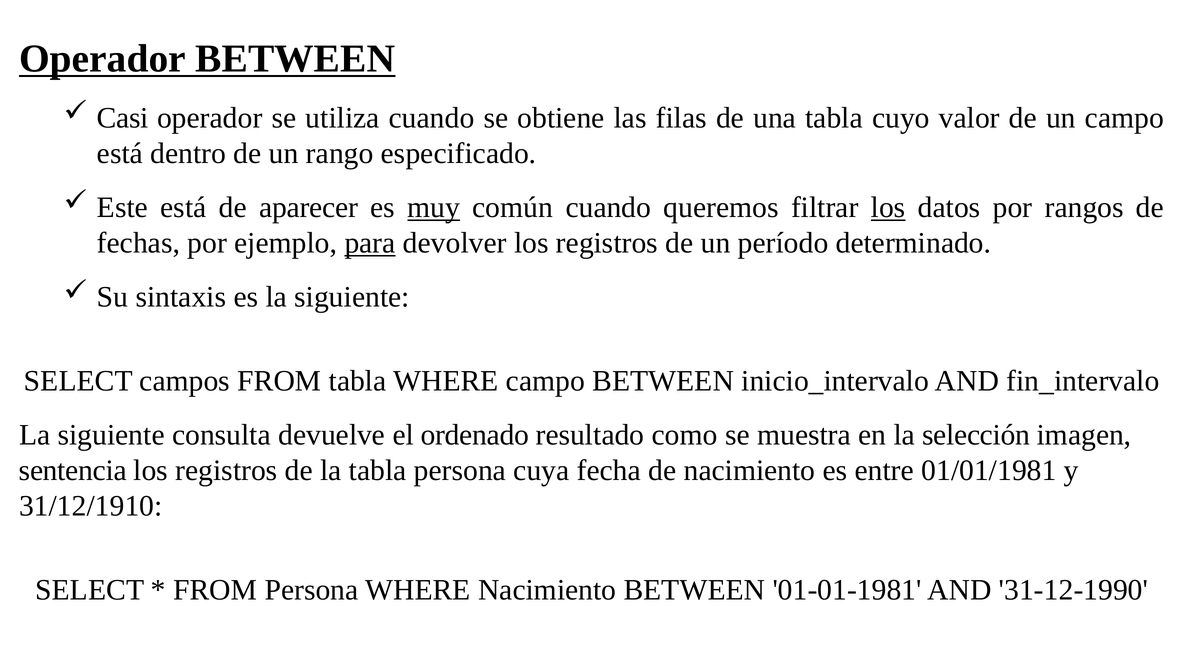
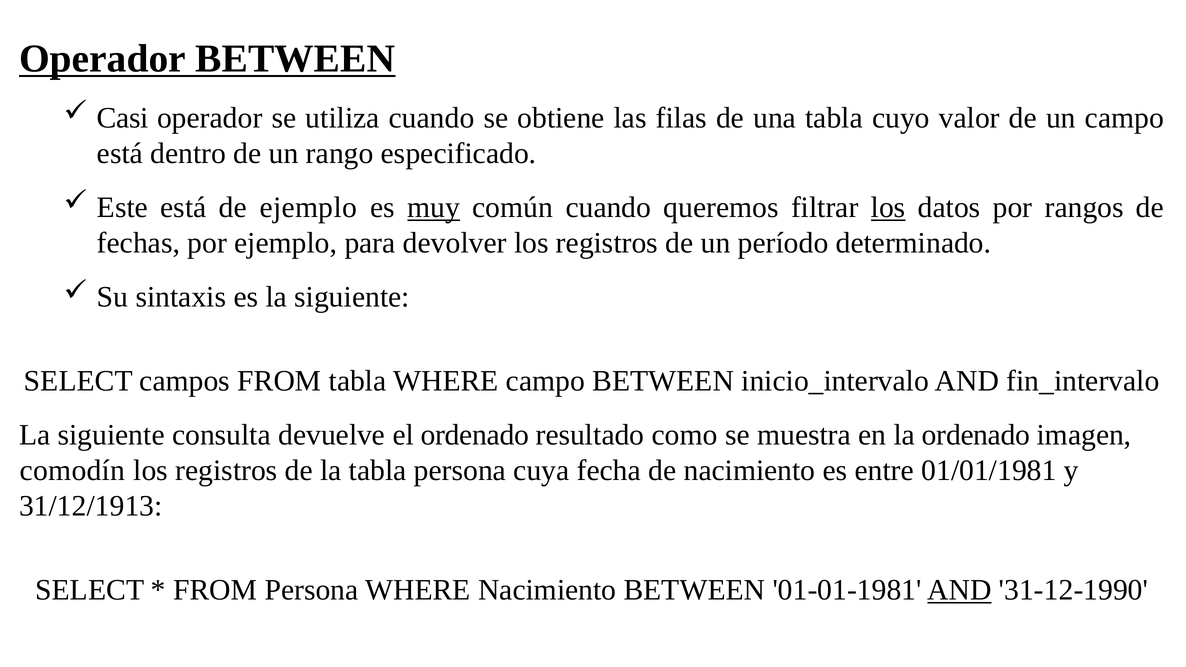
de aparecer: aparecer -> ejemplo (308, 208)
para underline: present -> none (370, 243)
la selección: selección -> ordenado (976, 435)
sentencia: sentencia -> comodín (72, 471)
31/12/1910: 31/12/1910 -> 31/12/1913 (91, 506)
AND underline: none -> present (960, 590)
